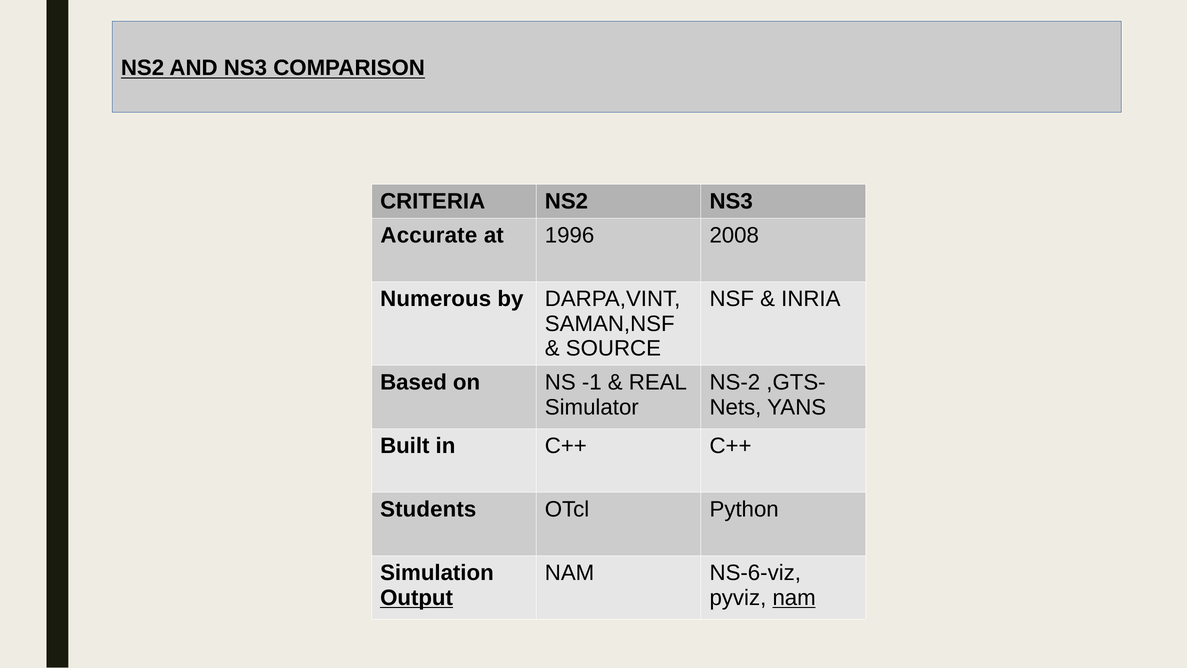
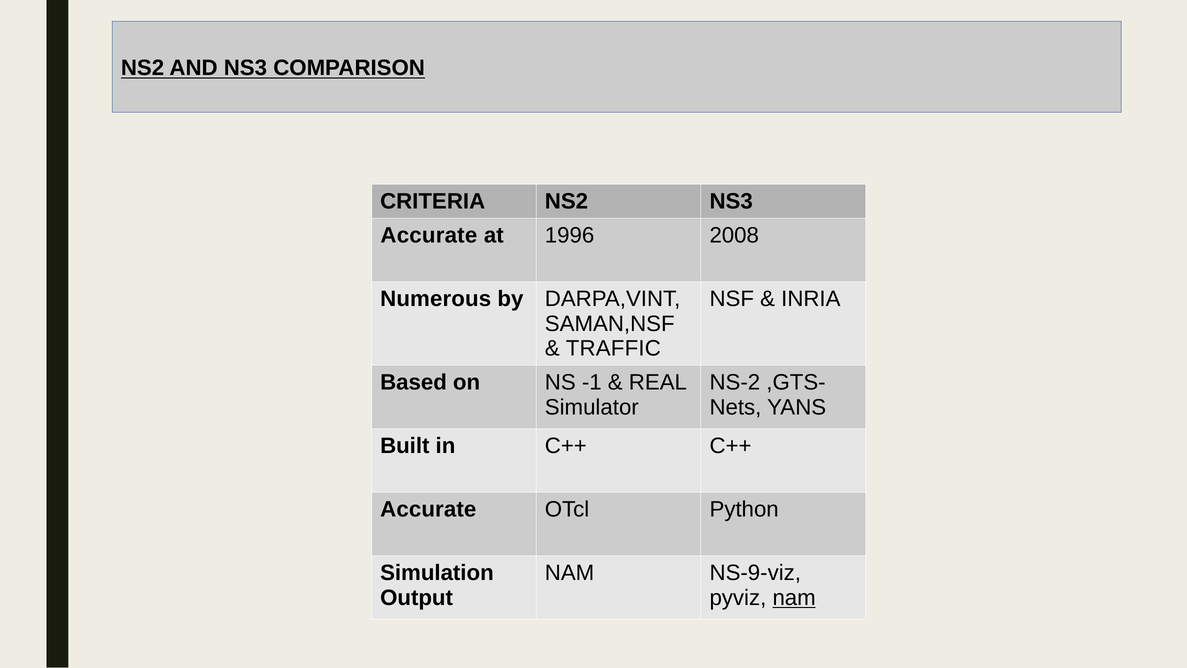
SOURCE: SOURCE -> TRAFFIC (613, 348)
Students: Students -> Accurate (428, 509)
NS-6-viz: NS-6-viz -> NS-9-viz (755, 573)
Output underline: present -> none (417, 598)
